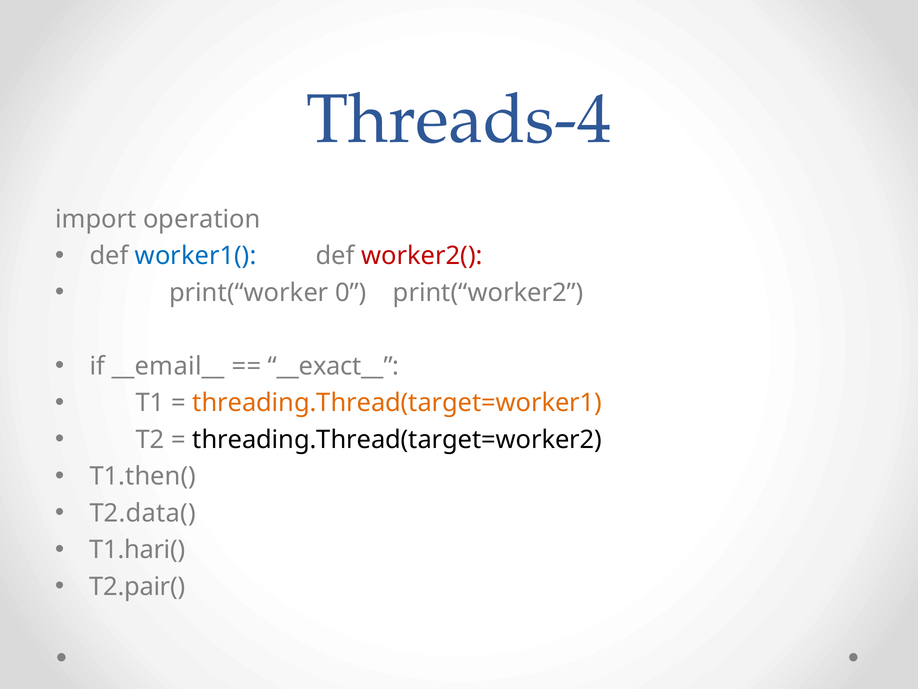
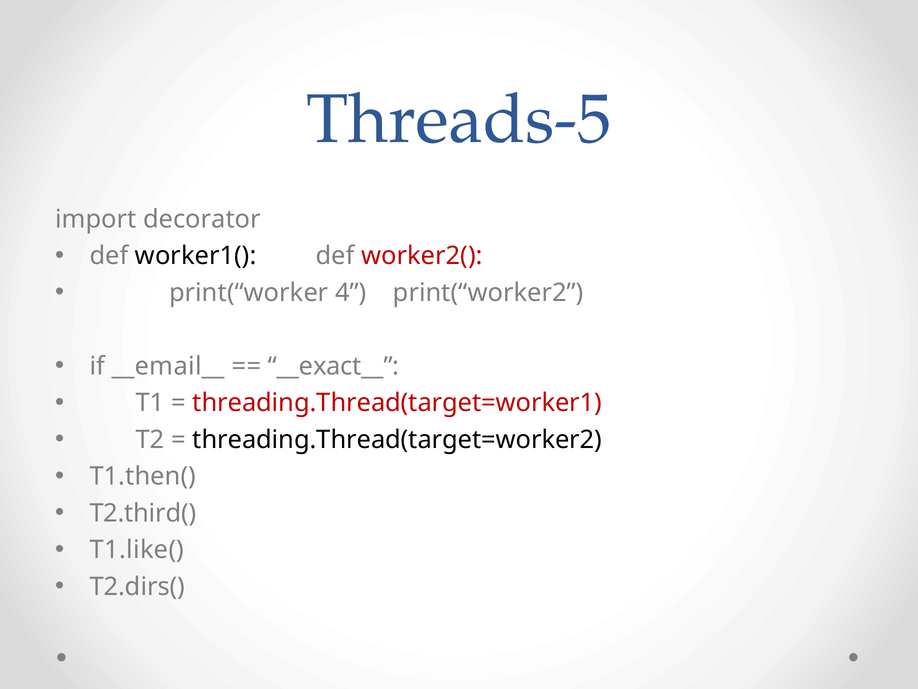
Threads-4: Threads-4 -> Threads-5 (459, 120)
operation: operation -> decorator (202, 219)
worker1( colour: blue -> black (196, 256)
0: 0 -> 4 (351, 292)
threading.Thread(target=worker1 colour: orange -> red (397, 403)
T2.data(: T2.data( -> T2.third( (143, 513)
T1.hari(: T1.hari( -> T1.like( (137, 550)
T2.pair(: T2.pair( -> T2.dirs( (137, 586)
